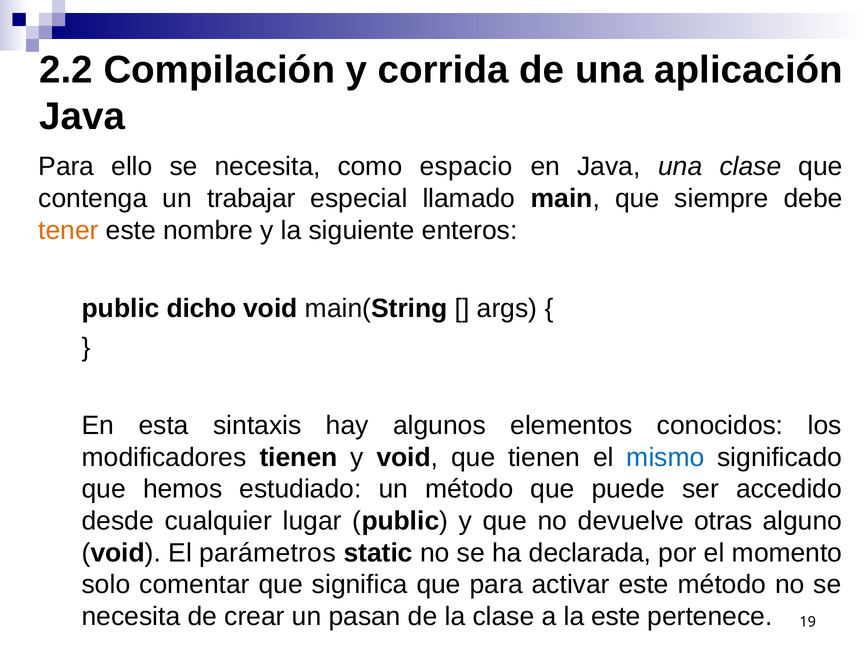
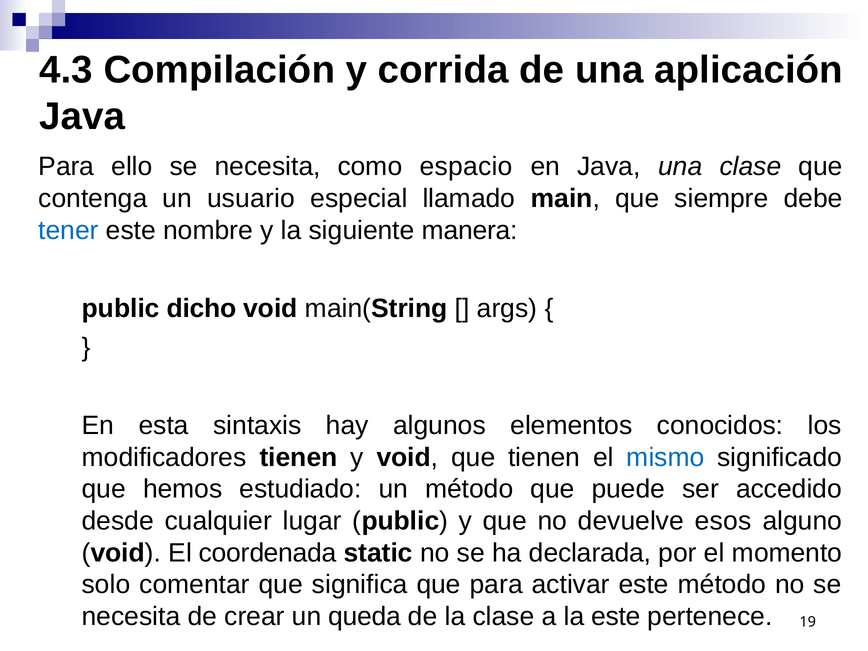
2.2: 2.2 -> 4.3 (66, 70)
trabajar: trabajar -> usuario (251, 198)
tener colour: orange -> blue (69, 230)
enteros: enteros -> manera (470, 230)
otras: otras -> esos (723, 521)
parámetros: parámetros -> coordenada (268, 553)
pasan: pasan -> queda (365, 616)
